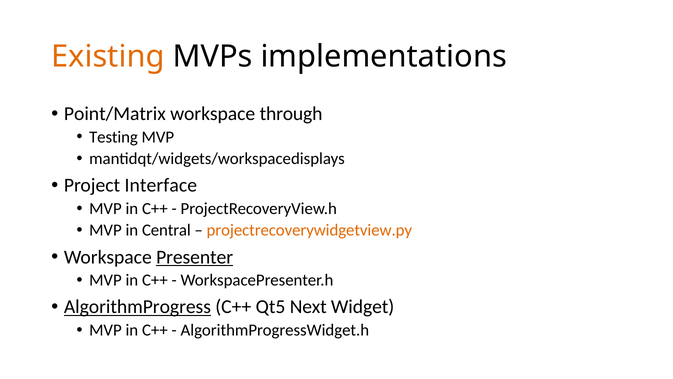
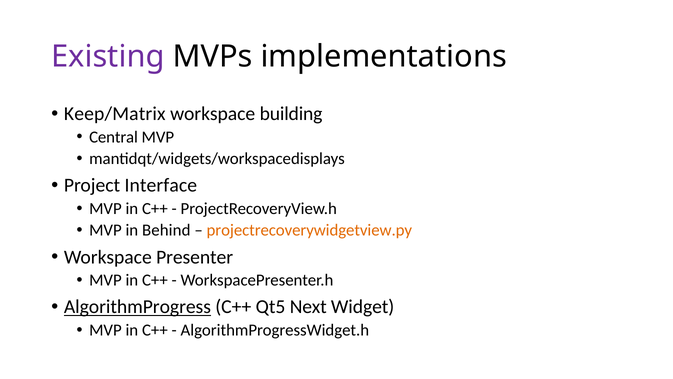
Existing colour: orange -> purple (108, 57)
Point/Matrix: Point/Matrix -> Keep/Matrix (115, 114)
through: through -> building (291, 114)
Testing: Testing -> Central (114, 137)
Central: Central -> Behind (166, 230)
Presenter underline: present -> none (195, 257)
